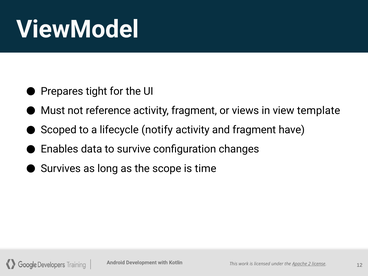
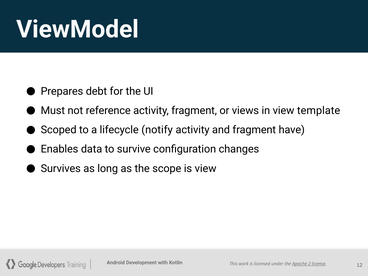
tight: tight -> debt (96, 91)
is time: time -> view (206, 169)
